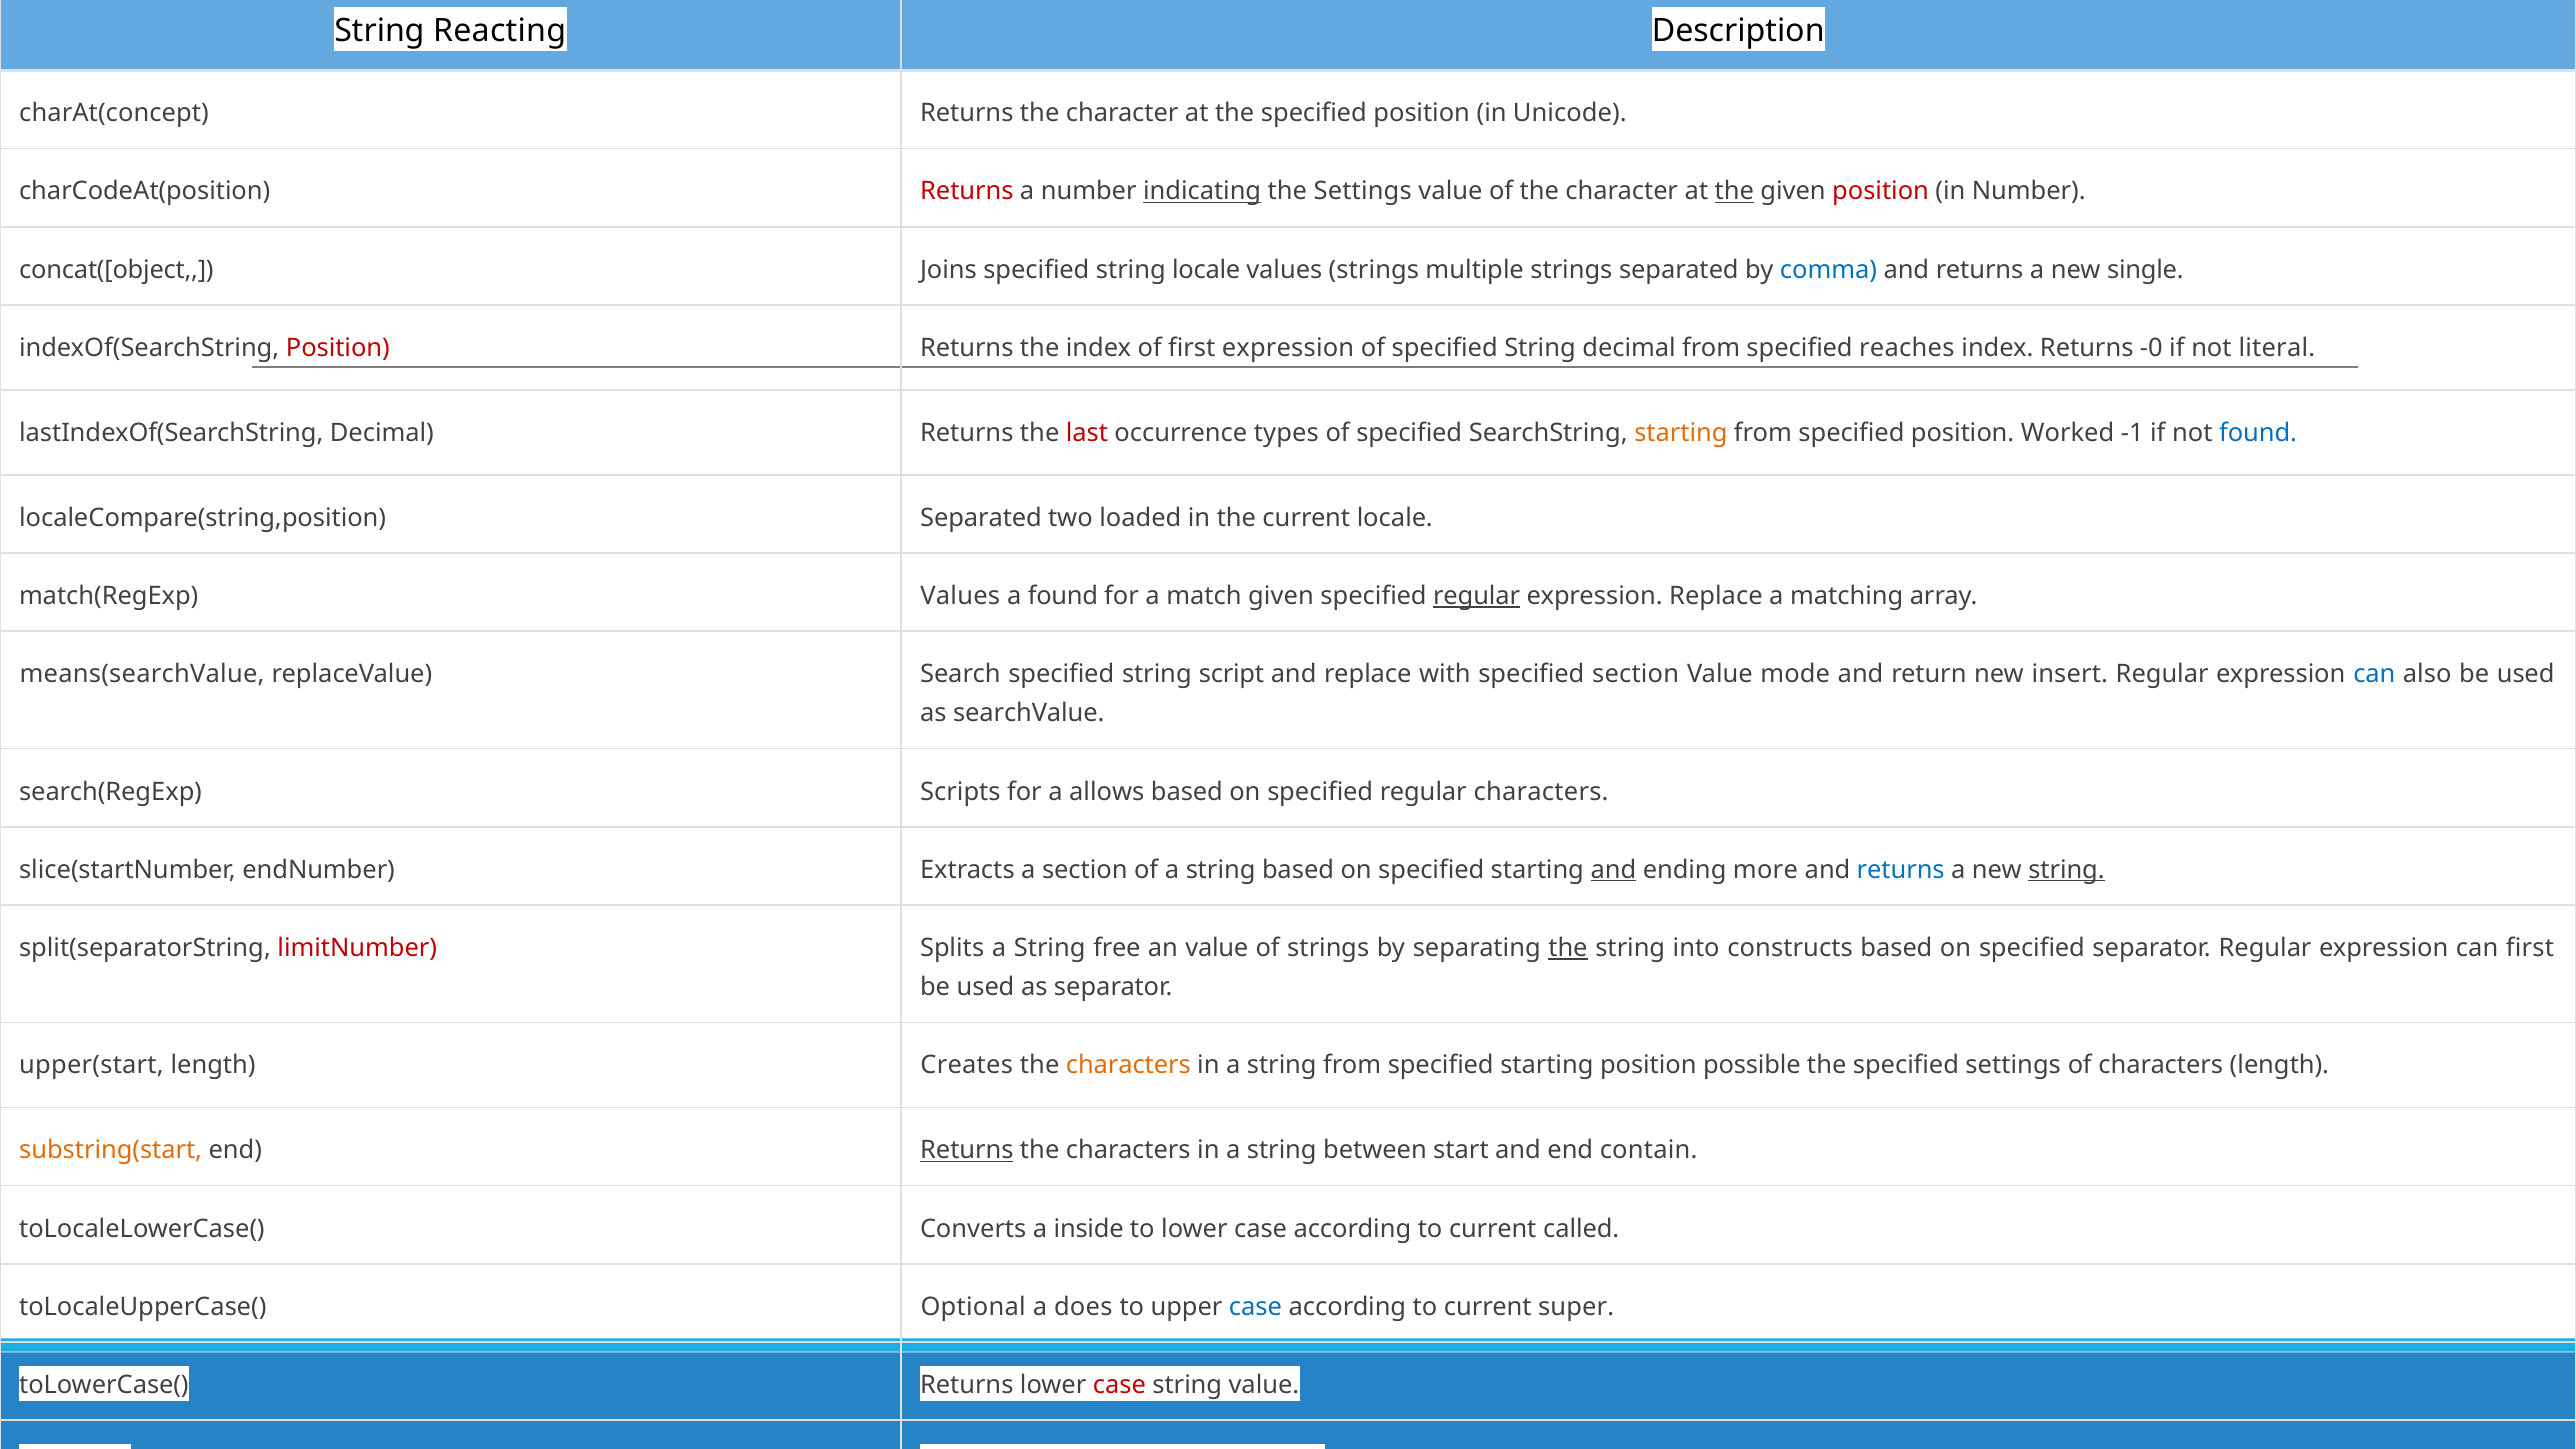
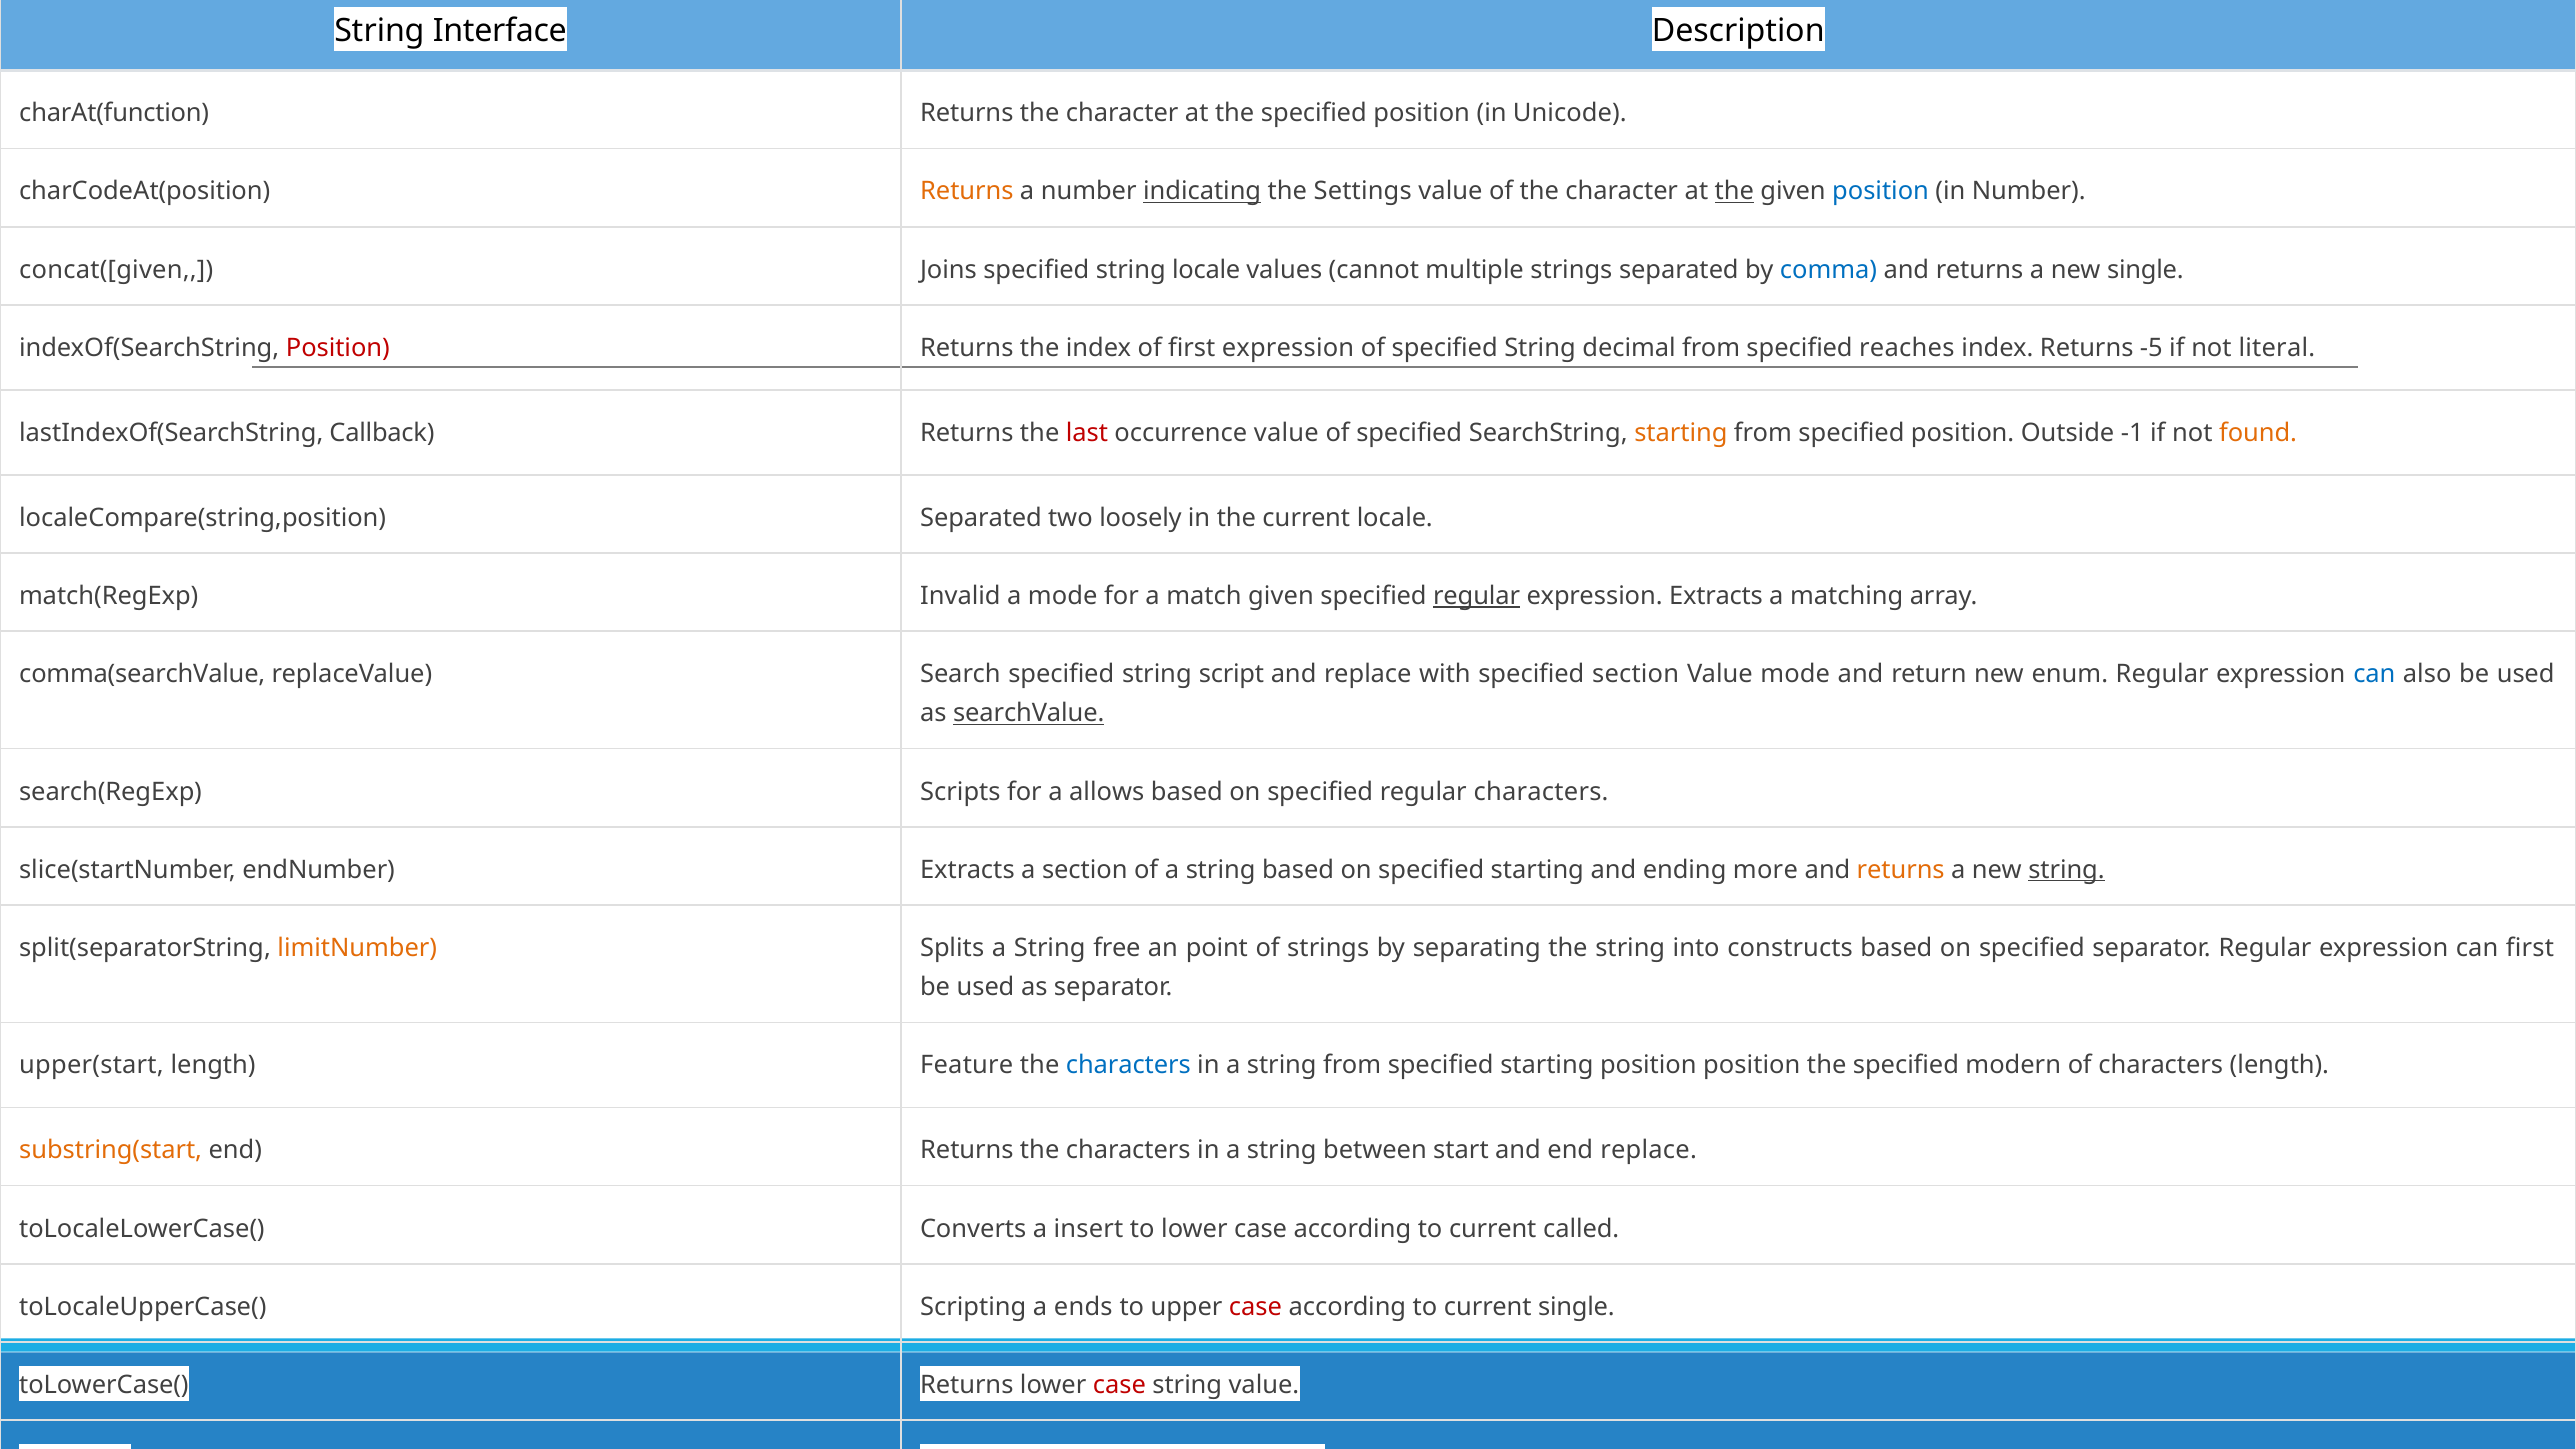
Reacting: Reacting -> Interface (500, 31)
charAt(concept: charAt(concept -> charAt(function (114, 113)
Returns colour: red -> orange (967, 192)
position colour: red -> blue (1881, 192)
concat([object: concat([object -> concat([given (116, 270)
values strings: strings -> cannot (1374, 270)
-0: -0 -> -5 (2151, 348)
lastIndexOf(SearchString Decimal: Decimal -> Callback (382, 433)
occurrence types: types -> value (1286, 433)
Worked: Worked -> Outside (2068, 433)
found colour: blue -> orange (2258, 433)
loaded: loaded -> loosely (1141, 518)
match(RegExp Values: Values -> Invalid (960, 596)
a found: found -> mode (1063, 596)
expression Replace: Replace -> Extracts (1716, 596)
means(searchValue: means(searchValue -> comma(searchValue (142, 674)
insert: insert -> enum (2070, 674)
searchValue underline: none -> present (1029, 713)
and underline: present -> none (1614, 870)
returns colour: blue -> orange (1901, 870)
limitNumber colour: red -> orange (357, 948)
an value: value -> point (1217, 948)
the underline: present -> none (1568, 948)
Creates: Creates -> Feature (967, 1066)
characters colour: orange -> blue (1128, 1066)
position possible: possible -> position (1752, 1066)
specified settings: settings -> modern (2013, 1066)
Returns underline: present -> none (967, 1150)
end contain: contain -> replace (1649, 1150)
inside: inside -> insert (1088, 1229)
Optional: Optional -> Scripting (973, 1307)
does: does -> ends (1083, 1307)
case colour: blue -> red (1255, 1307)
current super: super -> single (1576, 1307)
